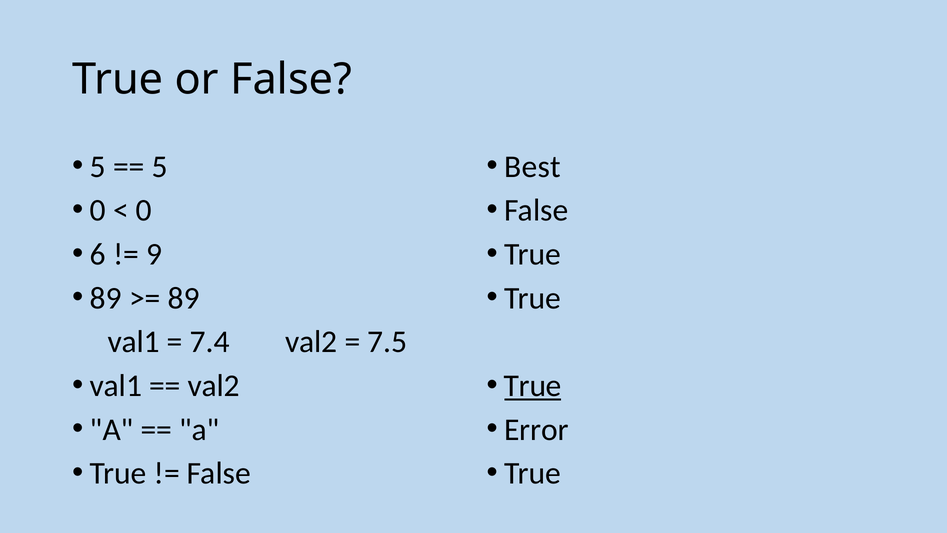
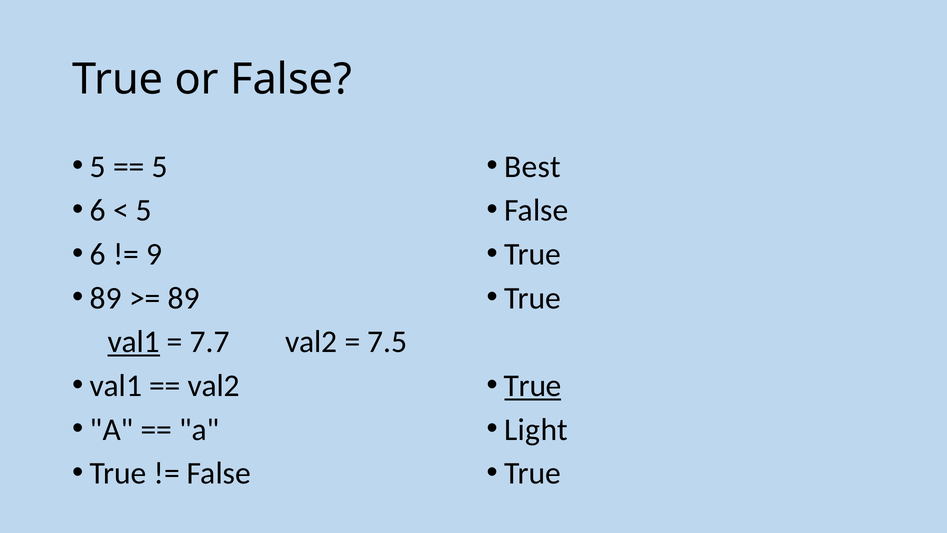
0: 0 -> 6 (98, 210)
0: 0 -> 5 (144, 210)
val1 underline: none -> present (134, 342)
7.4: 7.4 -> 7.7 (210, 342)
Error: Error -> Light (536, 429)
